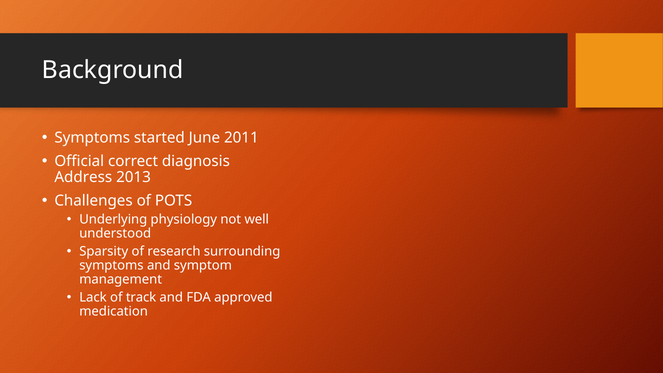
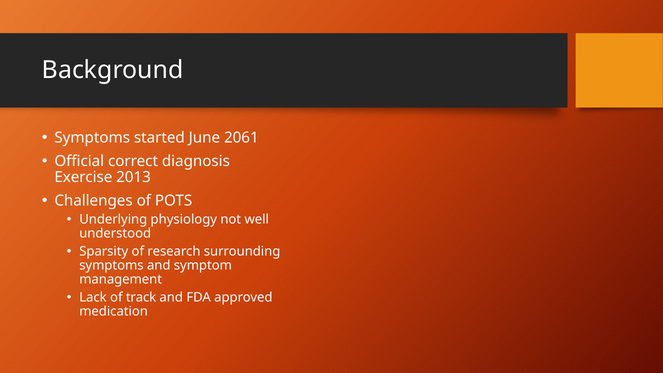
2011: 2011 -> 2061 (241, 138)
Address: Address -> Exercise (83, 177)
